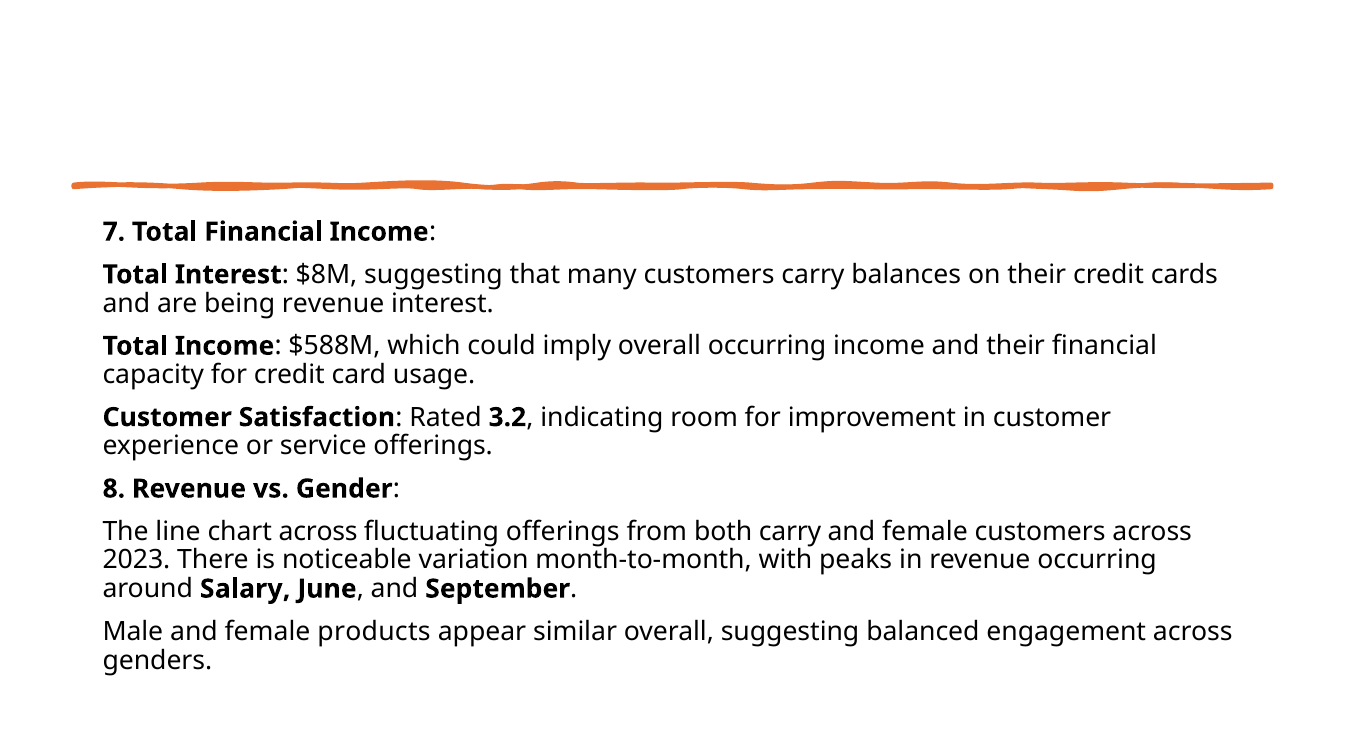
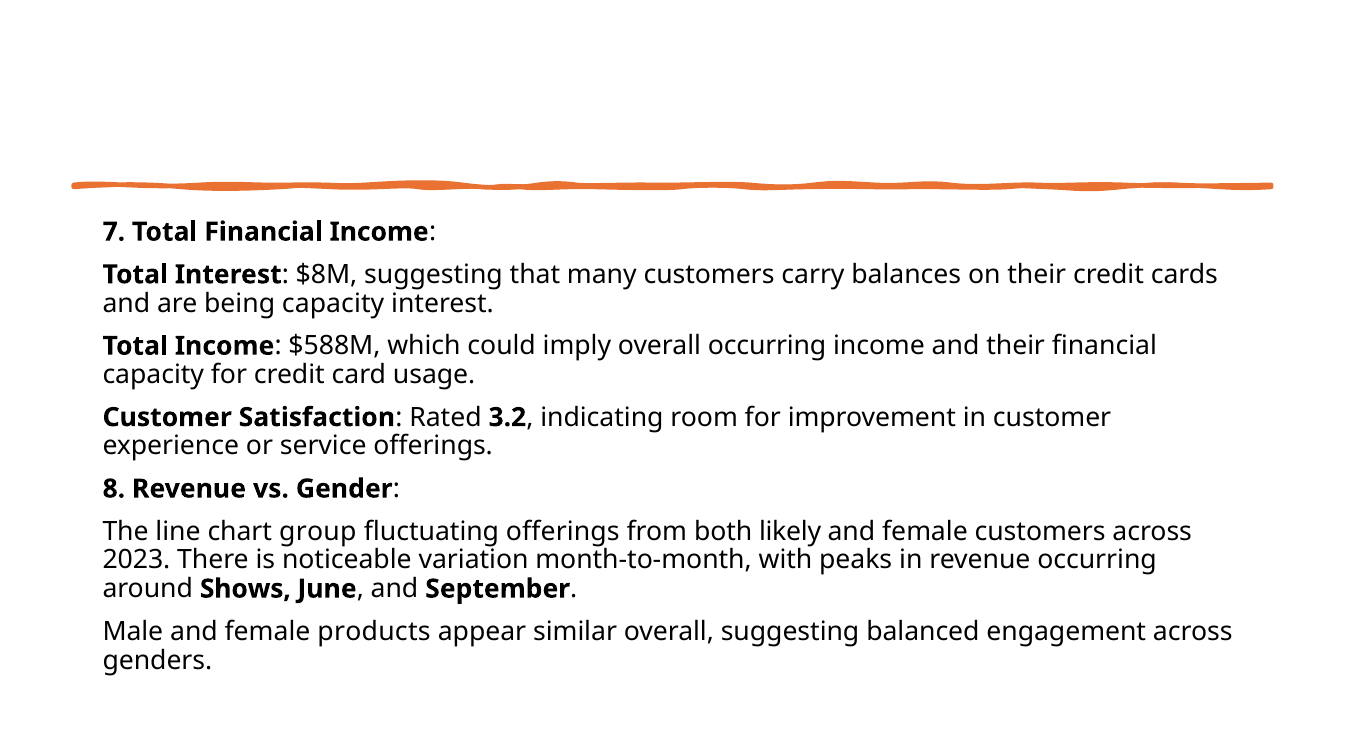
being revenue: revenue -> capacity (333, 303)
chart across: across -> group (318, 532)
both carry: carry -> likely (790, 532)
Salary: Salary -> Shows (245, 589)
